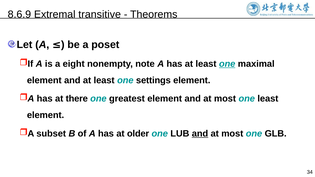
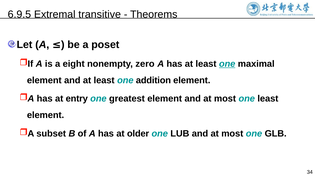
8.6.9: 8.6.9 -> 6.9.5 (19, 14)
note: note -> zero (145, 64)
settings: settings -> addition (153, 80)
there: there -> entry (77, 99)
and underline: present -> none (200, 134)
